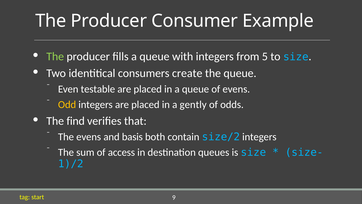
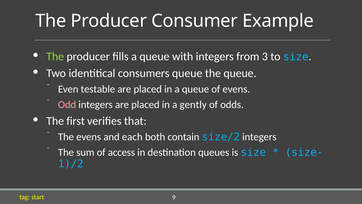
5: 5 -> 3 (265, 56)
consumers create: create -> queue (187, 73)
Odd colour: yellow -> pink (67, 105)
find: find -> first (76, 121)
basis: basis -> each (132, 137)
